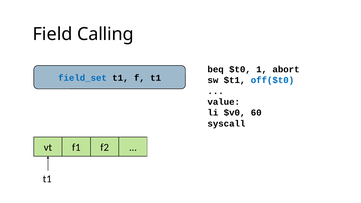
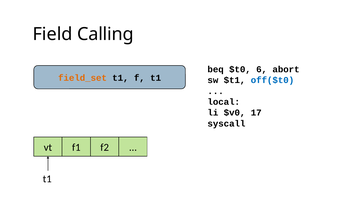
1: 1 -> 6 (262, 69)
field_set colour: blue -> orange (83, 78)
value: value -> local (224, 102)
60: 60 -> 17 (256, 113)
